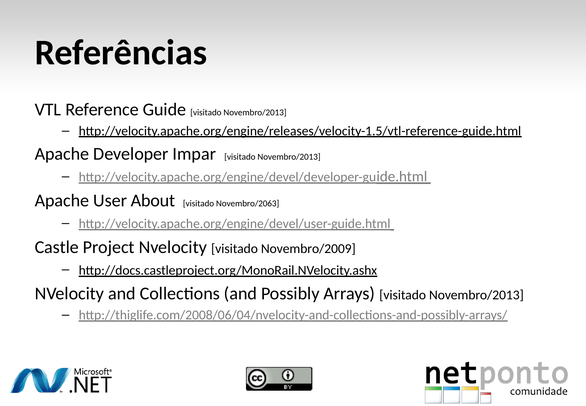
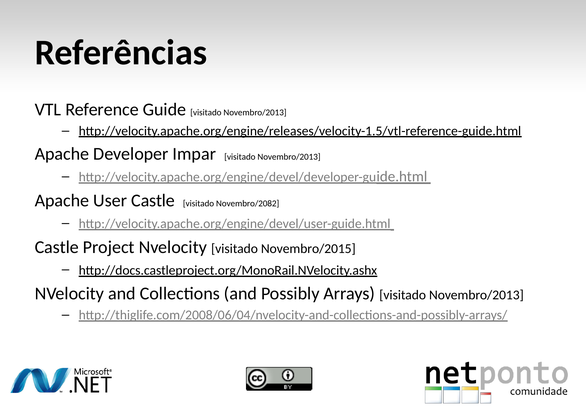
User About: About -> Castle (153, 201)
Novembro/2063: Novembro/2063 -> Novembro/2082 (248, 204)
Novembro/2009: Novembro/2009 -> Novembro/2015 (308, 249)
